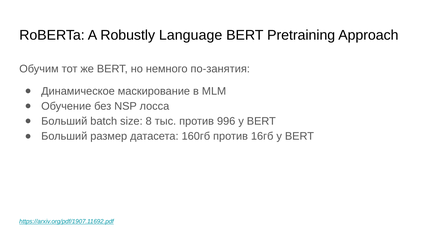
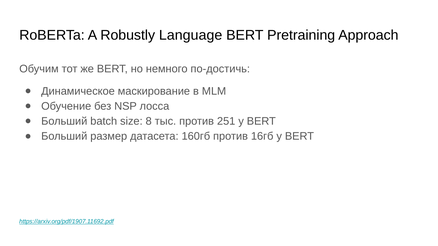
по-занятия: по-занятия -> по-достичь (220, 69)
996: 996 -> 251 (226, 121)
